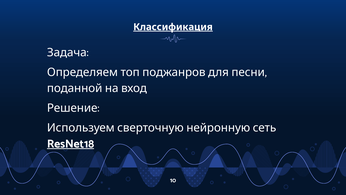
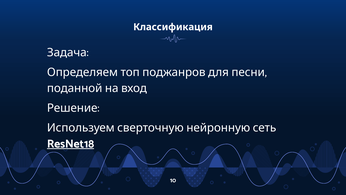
Классификация underline: present -> none (173, 27)
